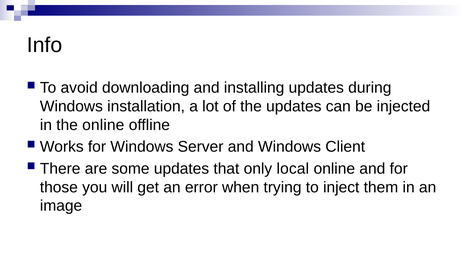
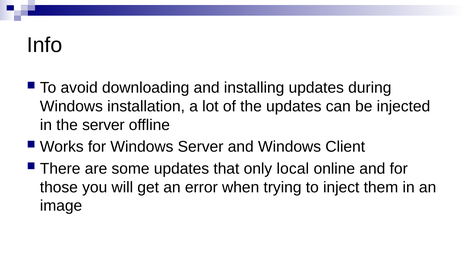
the online: online -> server (103, 125)
